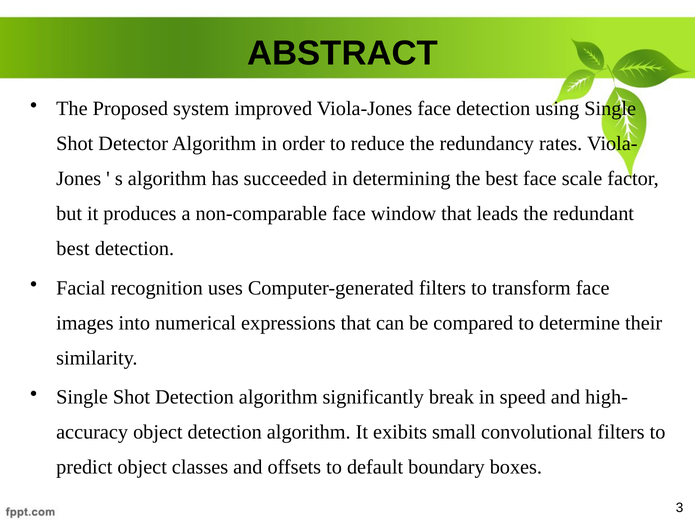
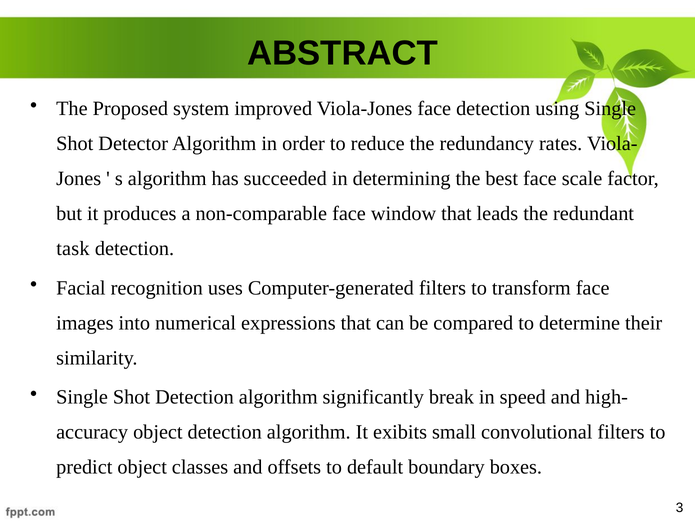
best: best -> task (73, 249)
